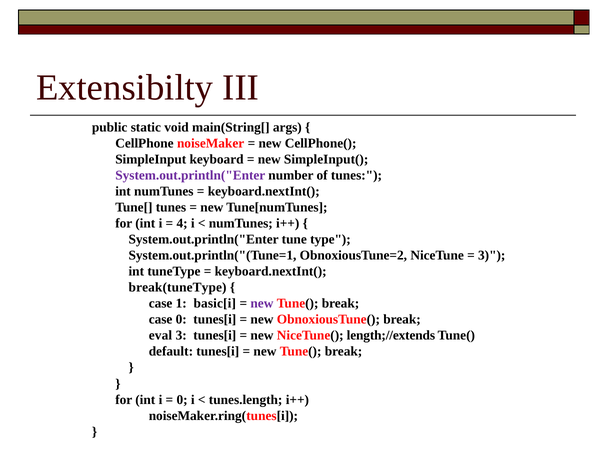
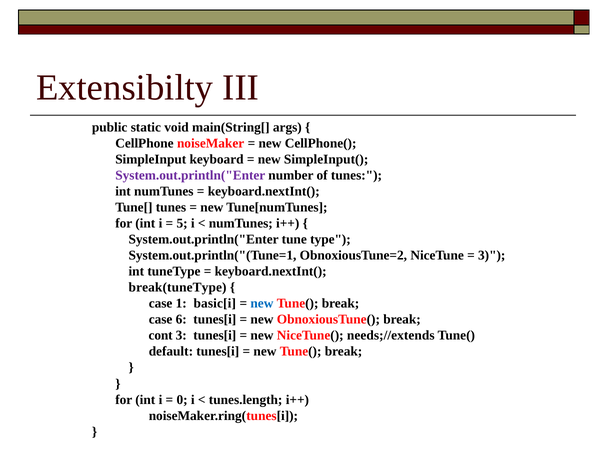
4: 4 -> 5 (182, 223)
new colour: purple -> blue (262, 303)
case 0: 0 -> 6 (181, 319)
eval: eval -> cont (161, 335)
length;//extends: length;//extends -> needs;//extends (391, 335)
